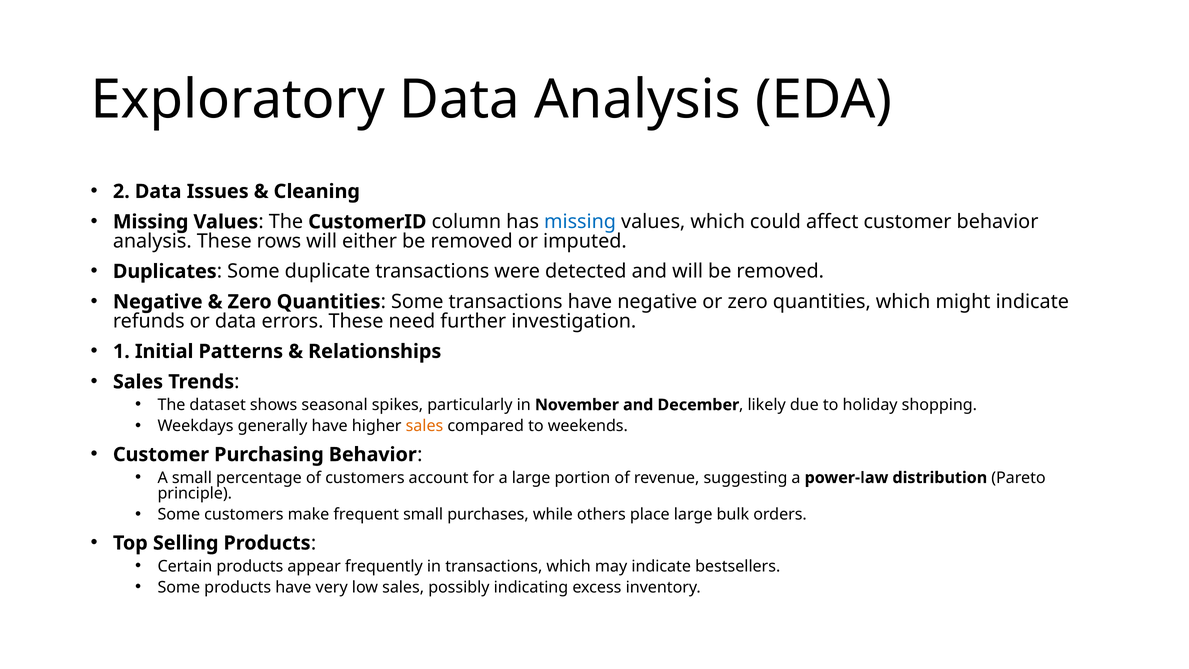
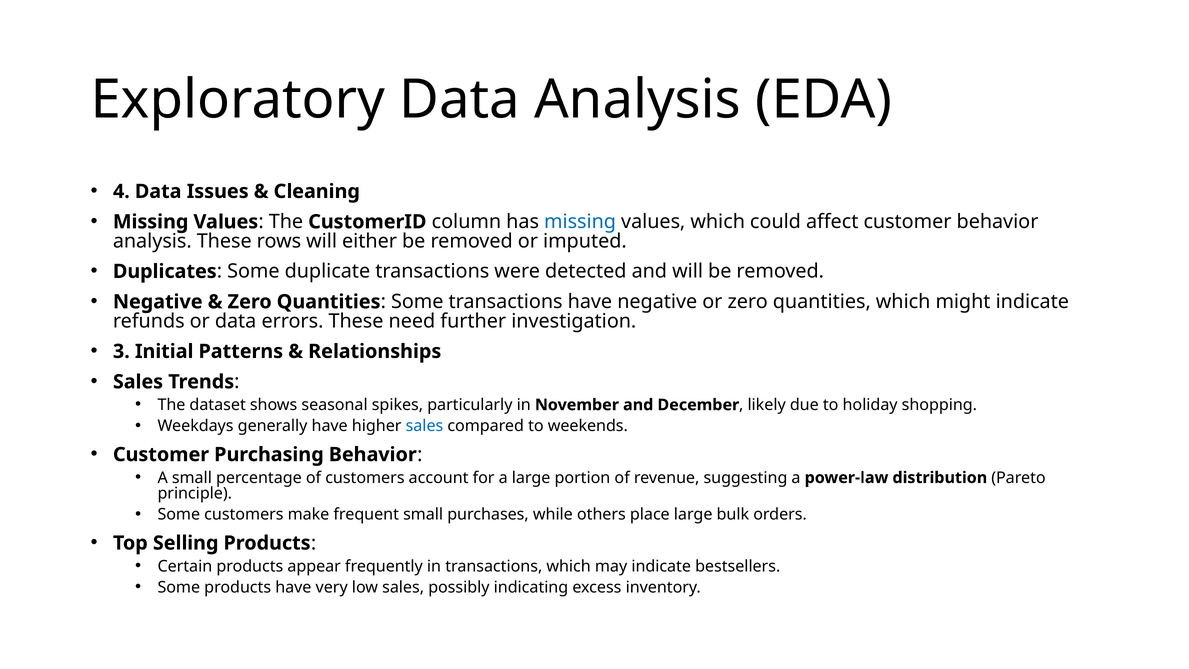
2: 2 -> 4 (121, 191)
1: 1 -> 3 (121, 351)
sales colour: orange -> blue (424, 426)
